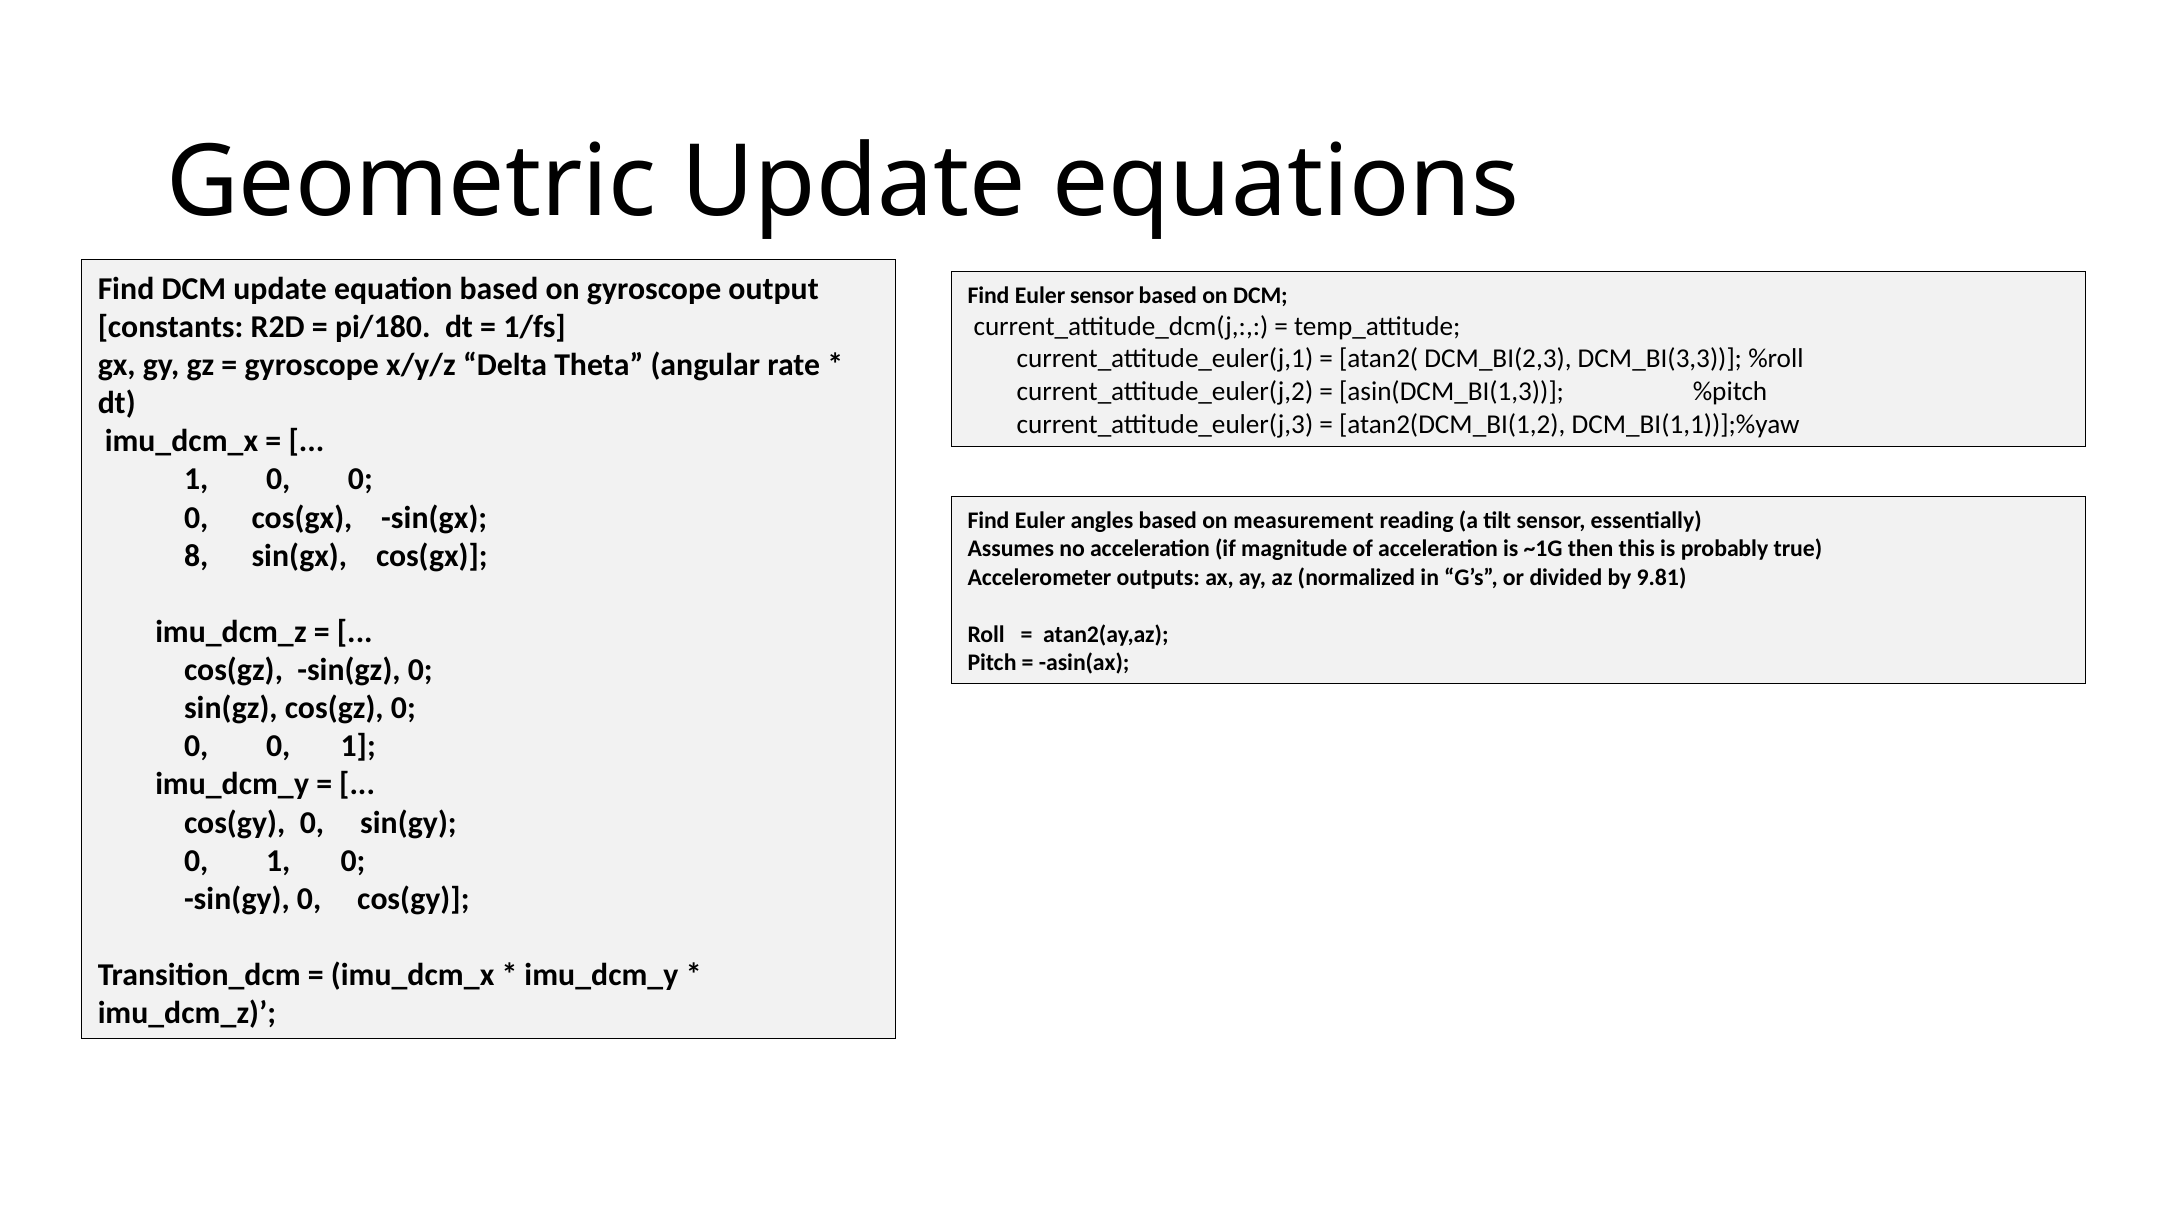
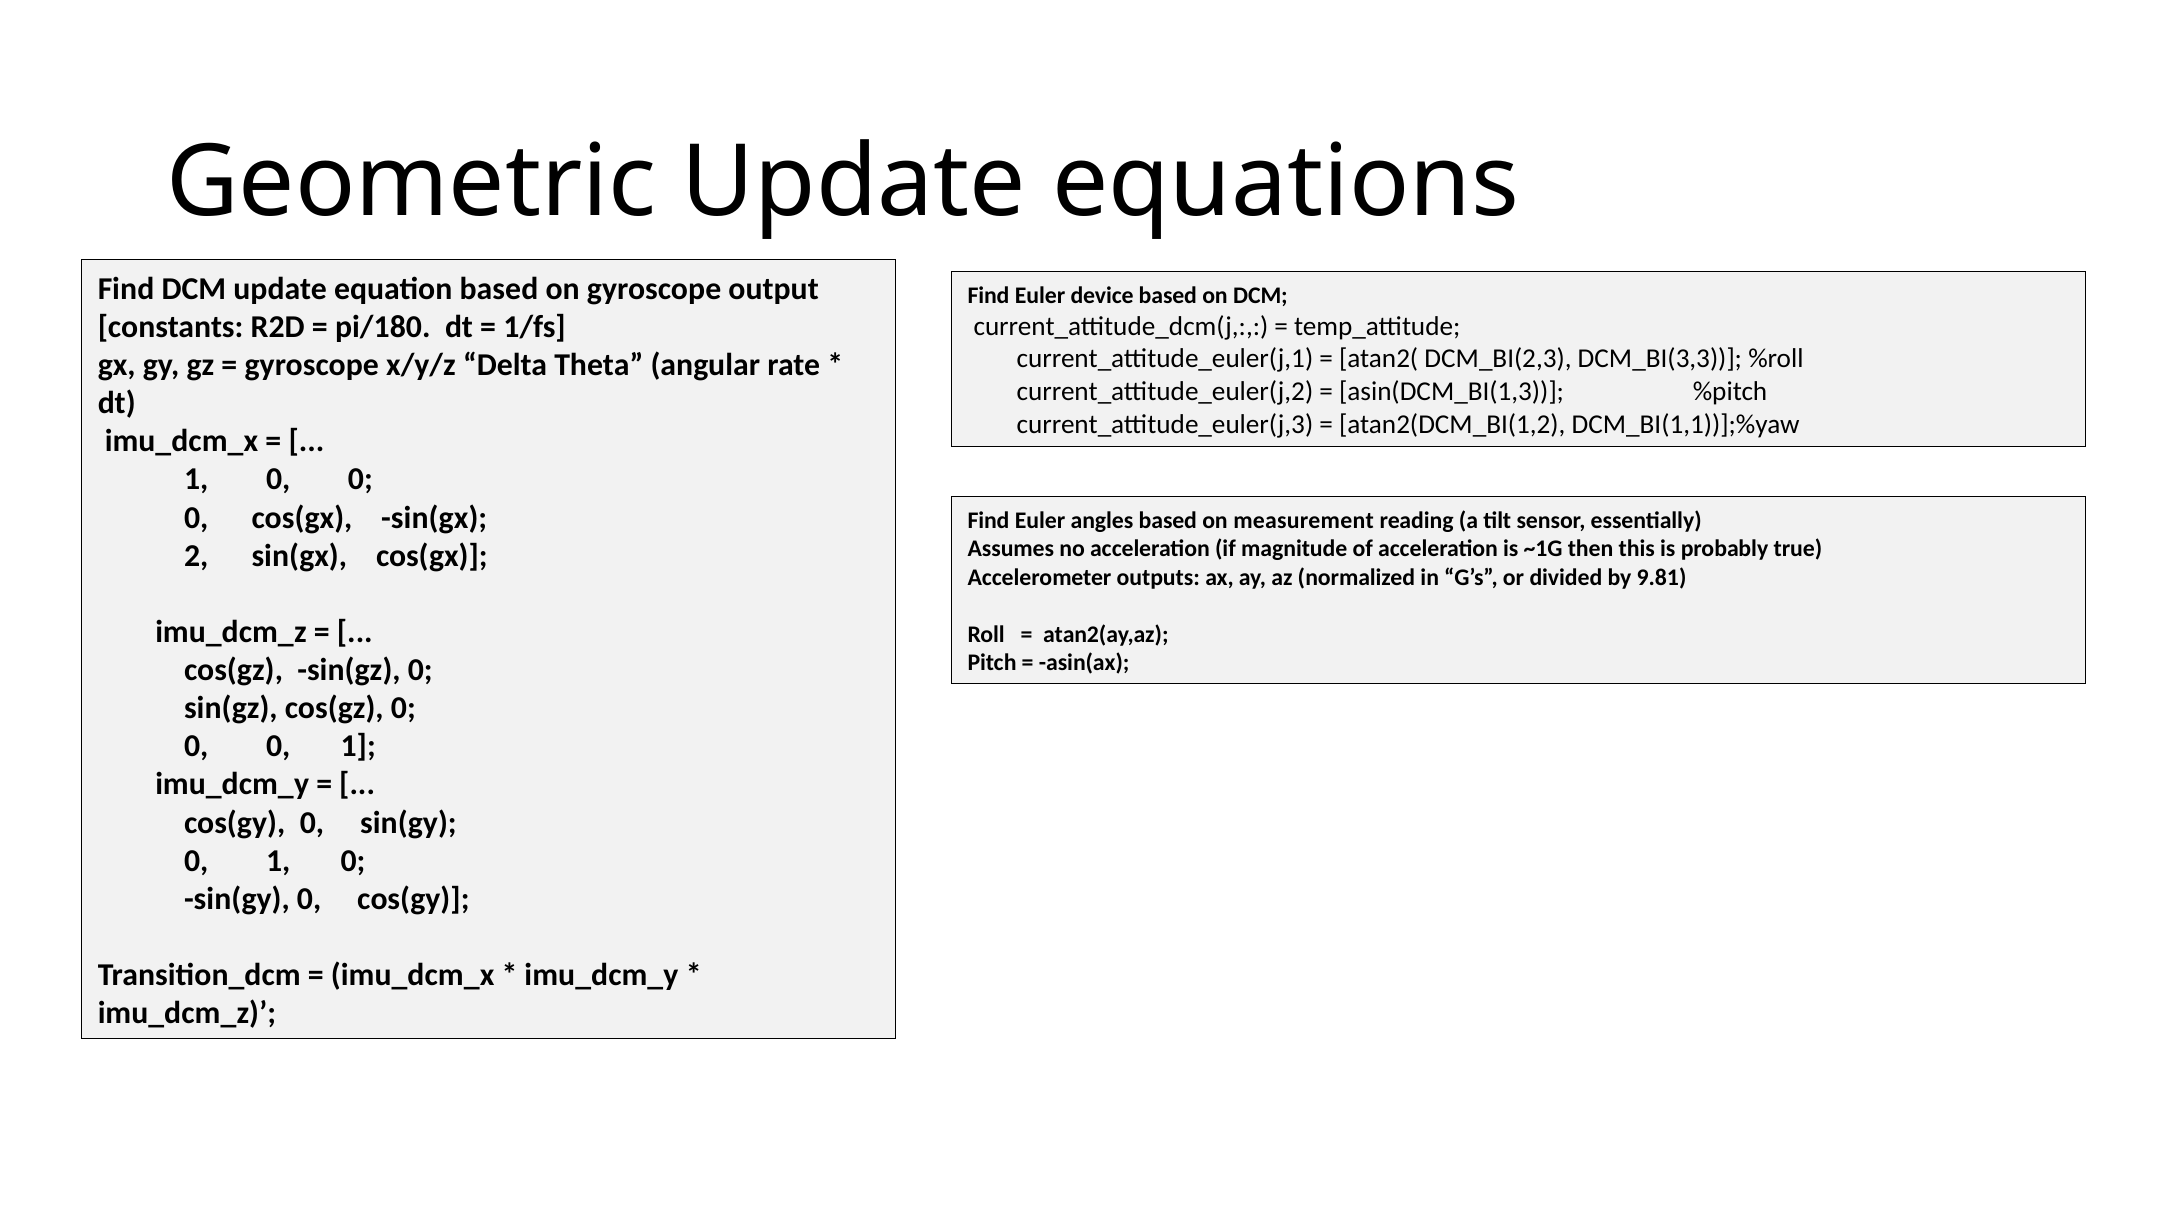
Euler sensor: sensor -> device (1102, 295)
8: 8 -> 2 (196, 556)
